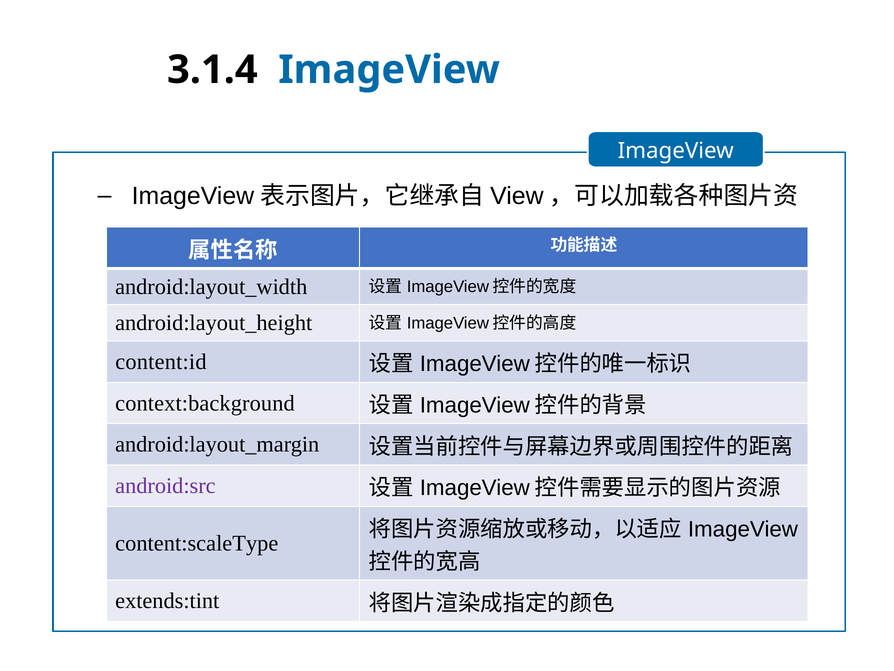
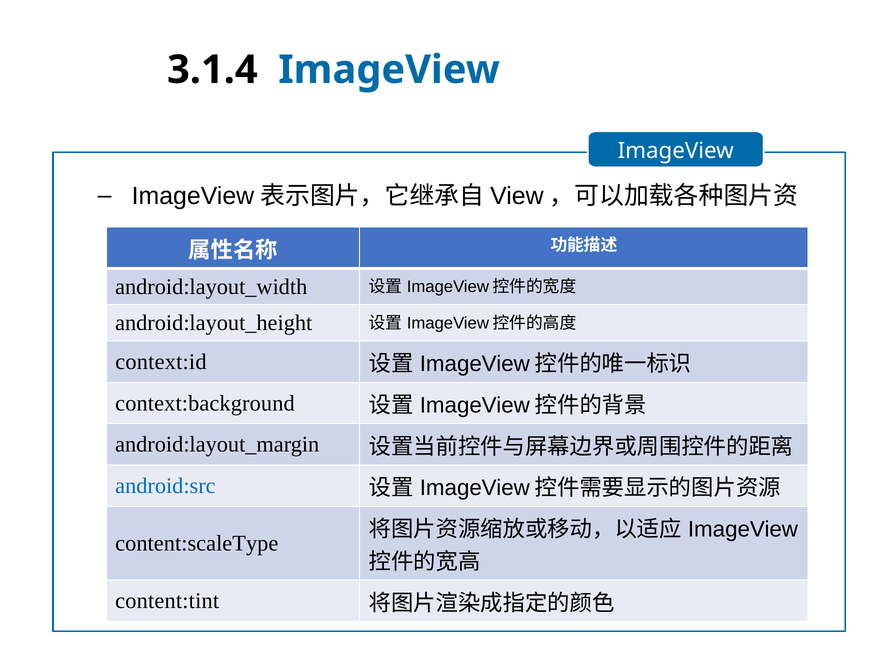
content:id: content:id -> context:id (161, 362)
android:src colour: purple -> blue (165, 486)
extends:tint: extends:tint -> content:tint (167, 601)
